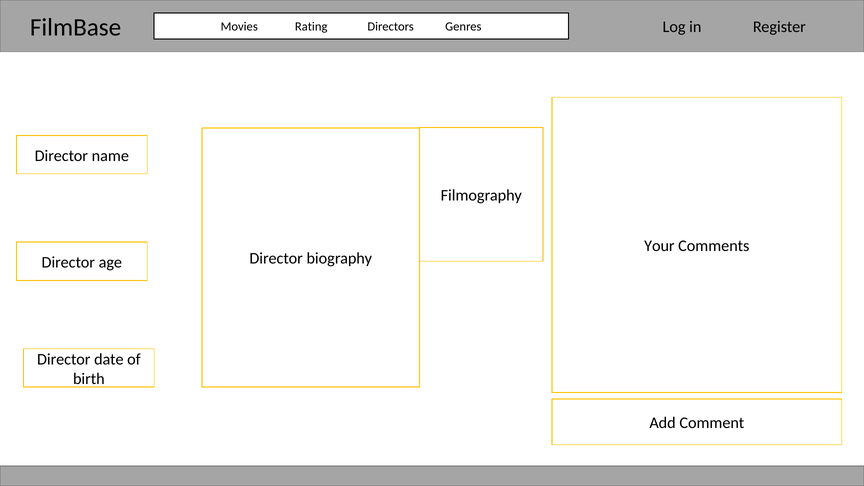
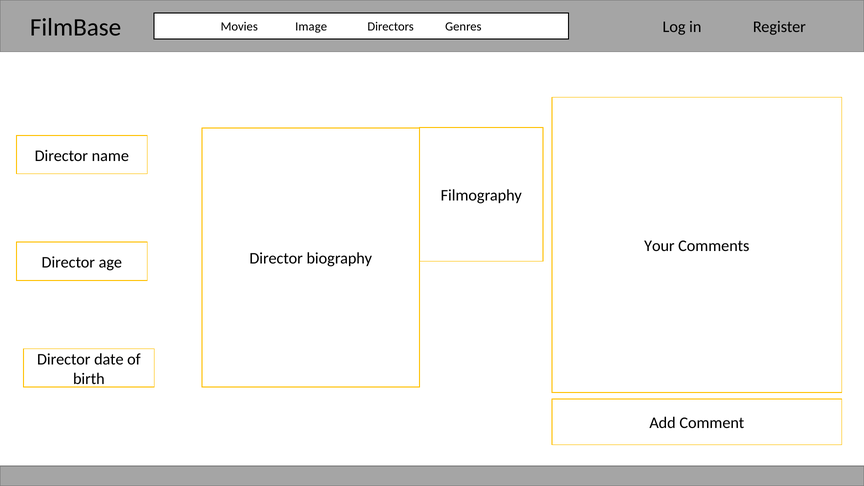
Rating: Rating -> Image (311, 27)
